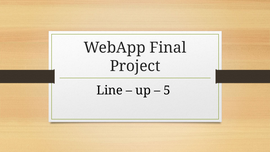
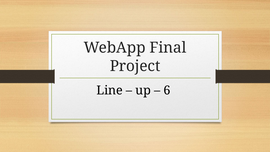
5: 5 -> 6 (167, 90)
